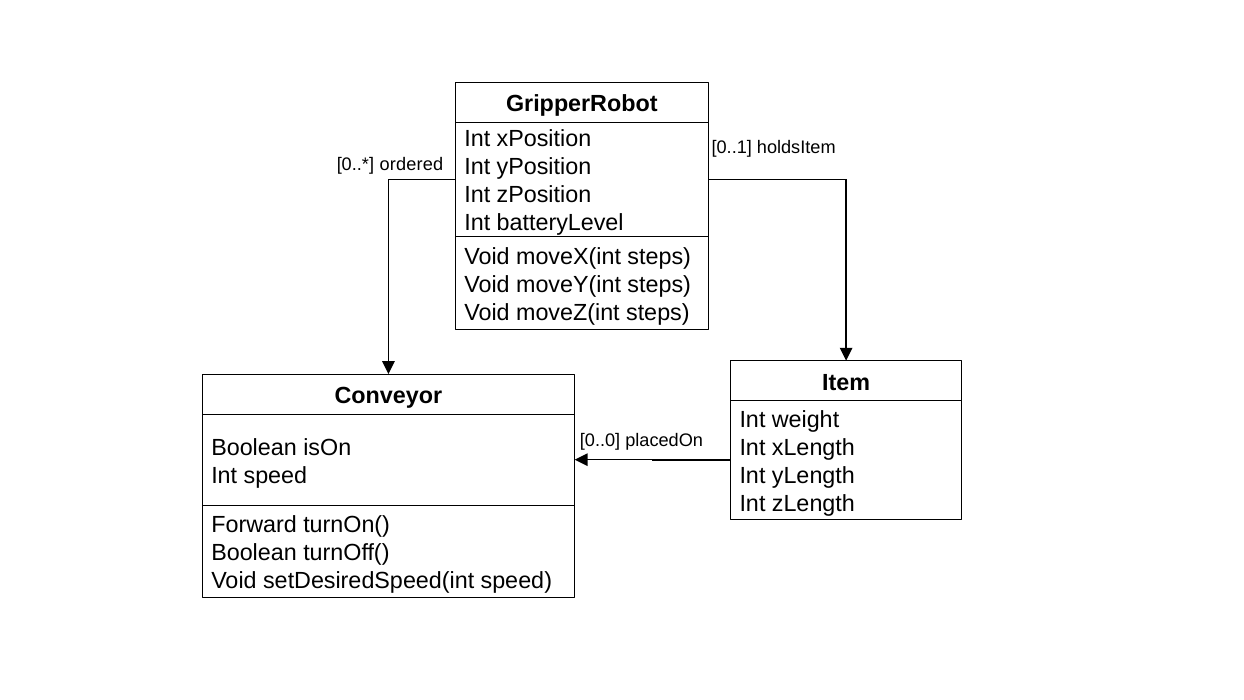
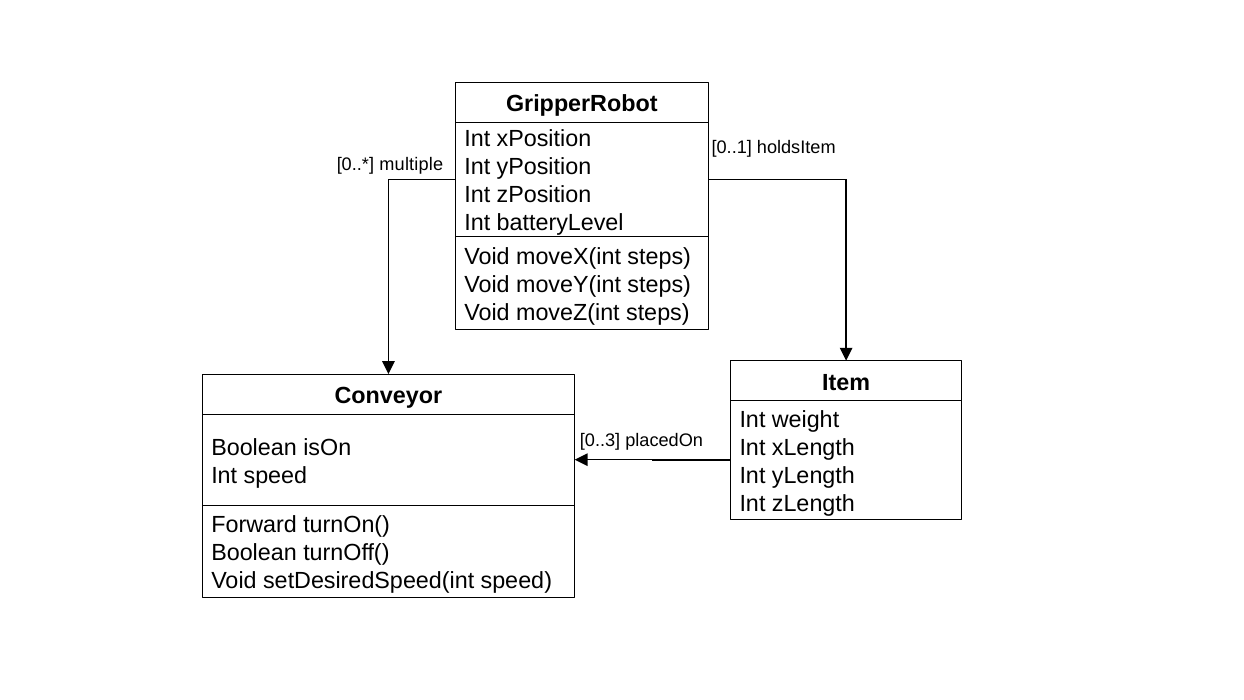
ordered: ordered -> multiple (411, 164)
0..0: 0..0 -> 0..3 (600, 441)
